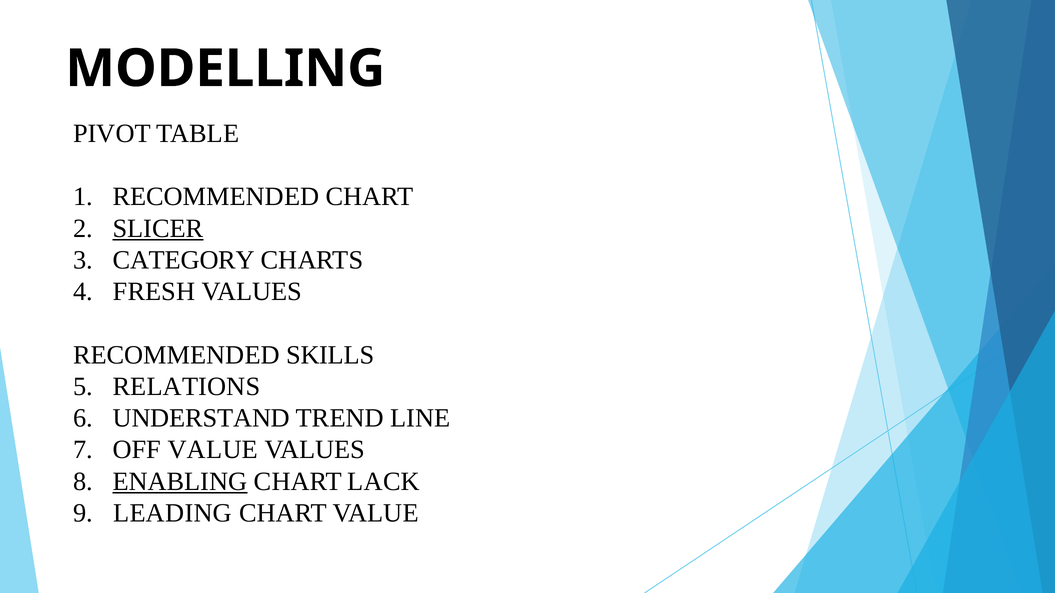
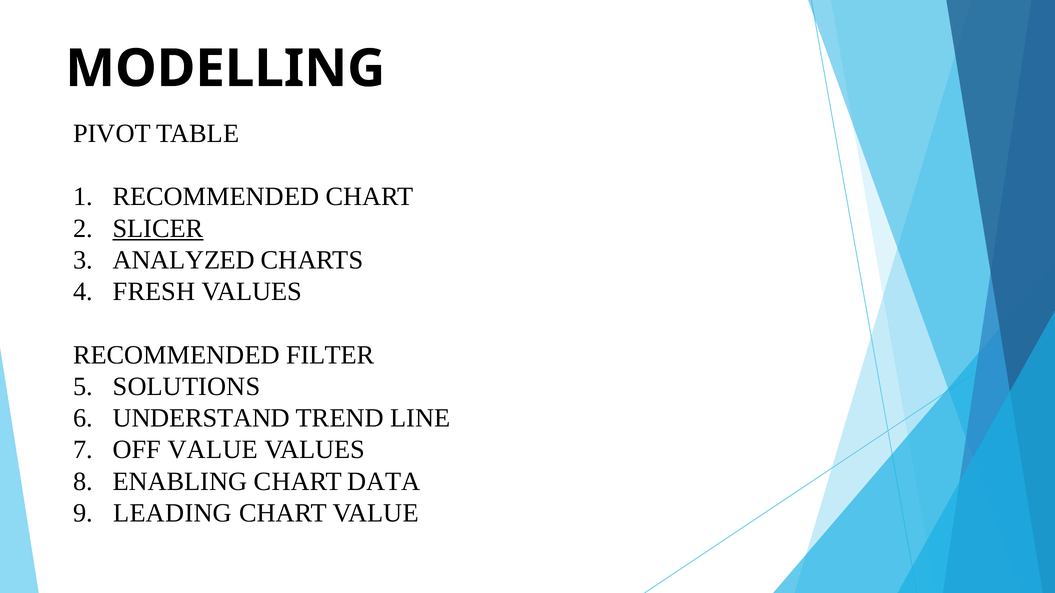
CATEGORY: CATEGORY -> ANALYZED (184, 260)
SKILLS: SKILLS -> FILTER (330, 355)
RELATIONS: RELATIONS -> SOLUTIONS (187, 387)
ENABLING underline: present -> none (180, 482)
LACK: LACK -> DATA (384, 482)
